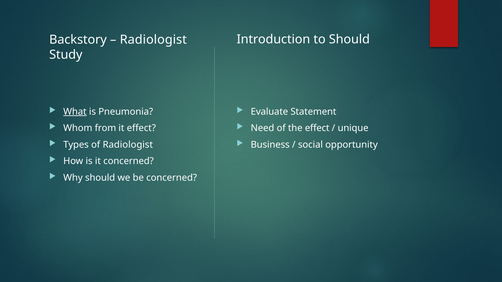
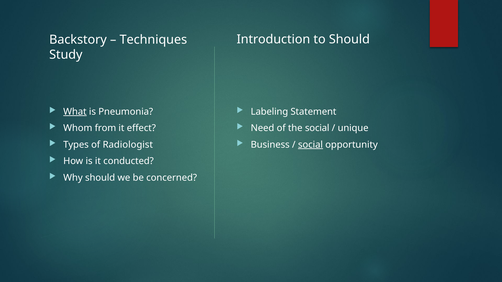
Radiologist: Radiologist -> Techniques (153, 40)
Evaluate: Evaluate -> Labeling (269, 112)
the effect: effect -> social (317, 128)
social underline: none -> present (310, 145)
it concerned: concerned -> conducted (128, 161)
